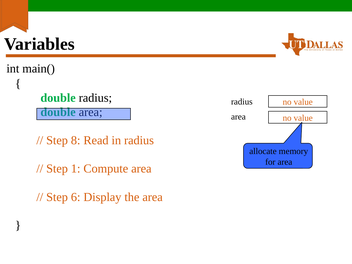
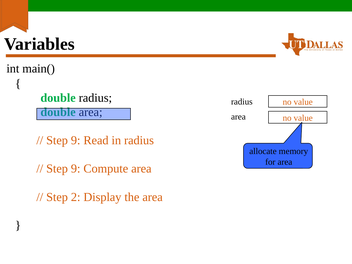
8: 8 -> 9 (76, 140)
1: 1 -> 9 (76, 169)
6: 6 -> 2 (76, 197)
